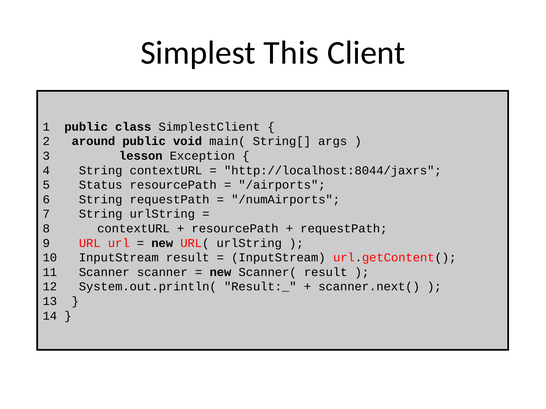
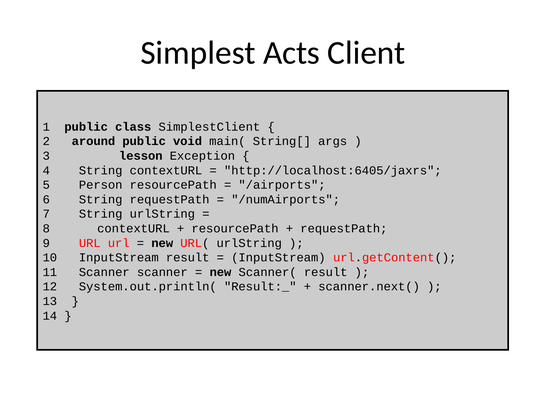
This: This -> Acts (292, 53)
http://localhost:8044/jaxrs: http://localhost:8044/jaxrs -> http://localhost:6405/jaxrs (333, 171)
Status: Status -> Person (101, 185)
